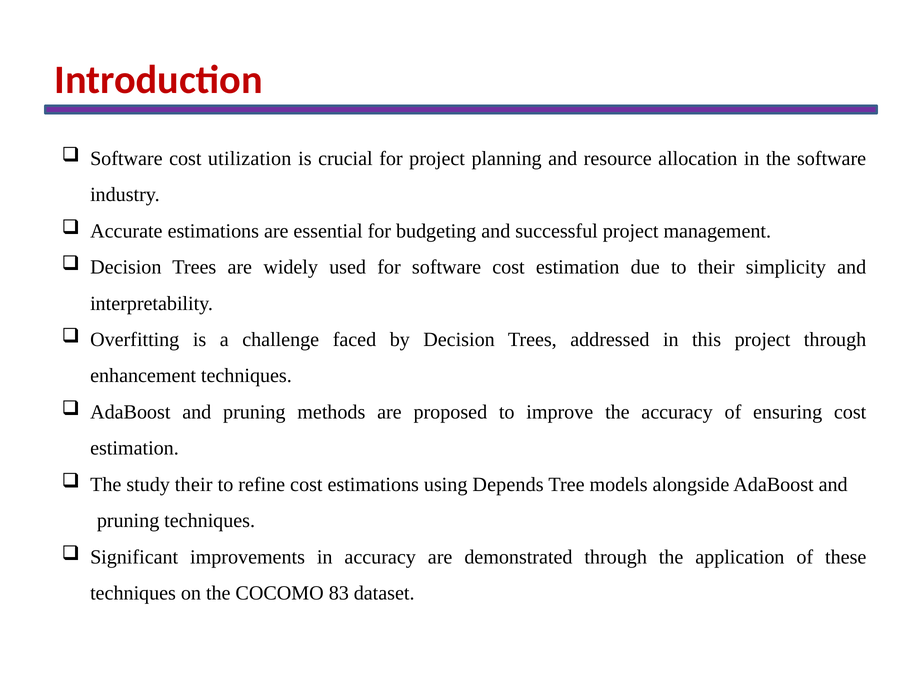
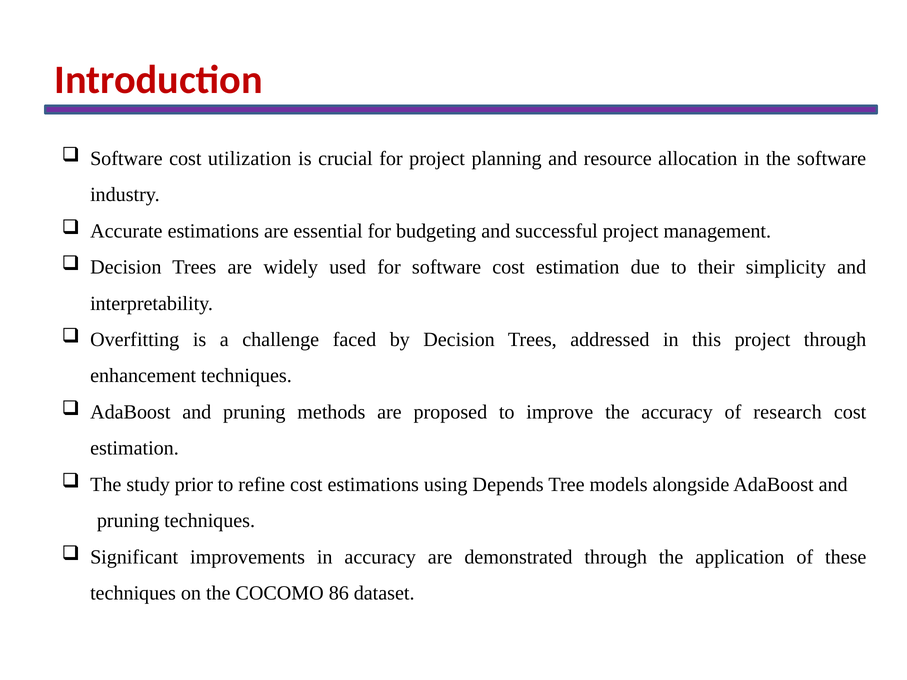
ensuring: ensuring -> research (788, 412)
study their: their -> prior (194, 485)
83: 83 -> 86 (339, 593)
